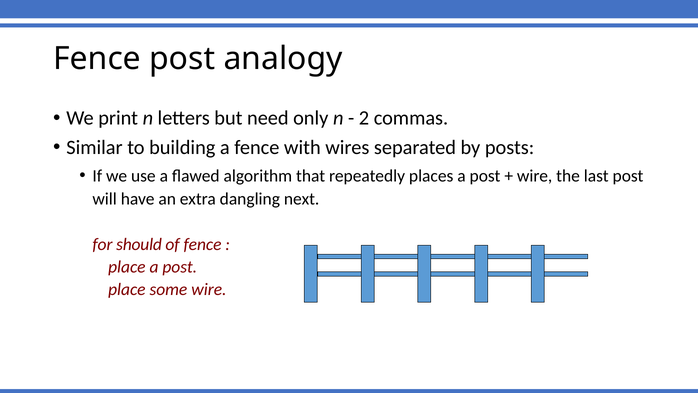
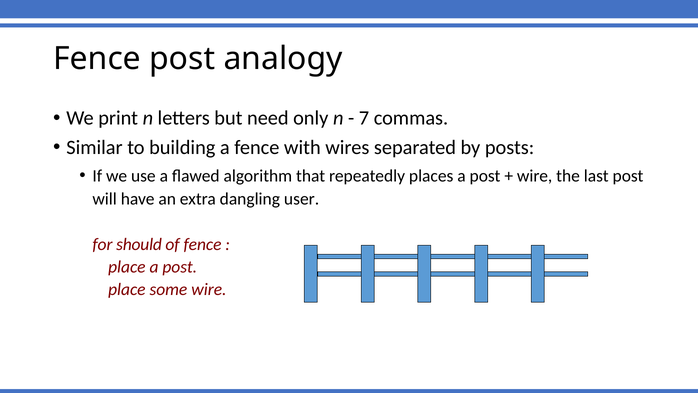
2: 2 -> 7 (364, 118)
next: next -> user (302, 199)
